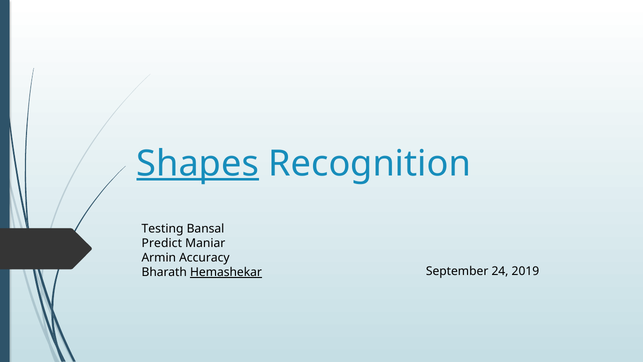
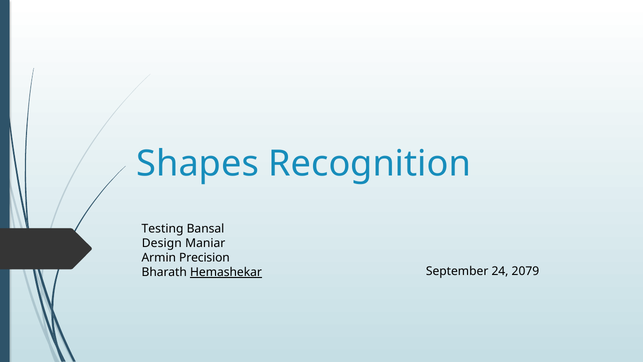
Shapes underline: present -> none (198, 164)
Predict: Predict -> Design (162, 243)
Accuracy: Accuracy -> Precision (204, 258)
2019: 2019 -> 2079 (525, 271)
